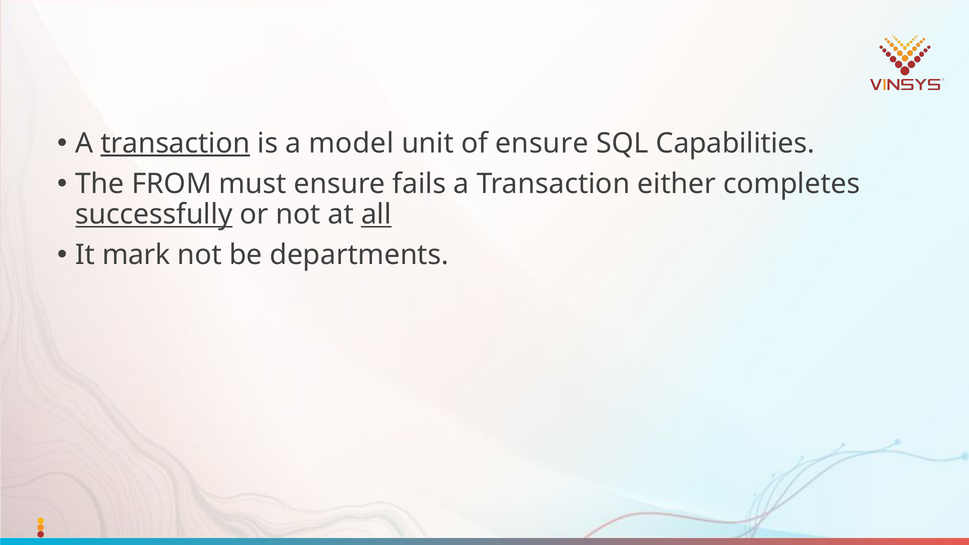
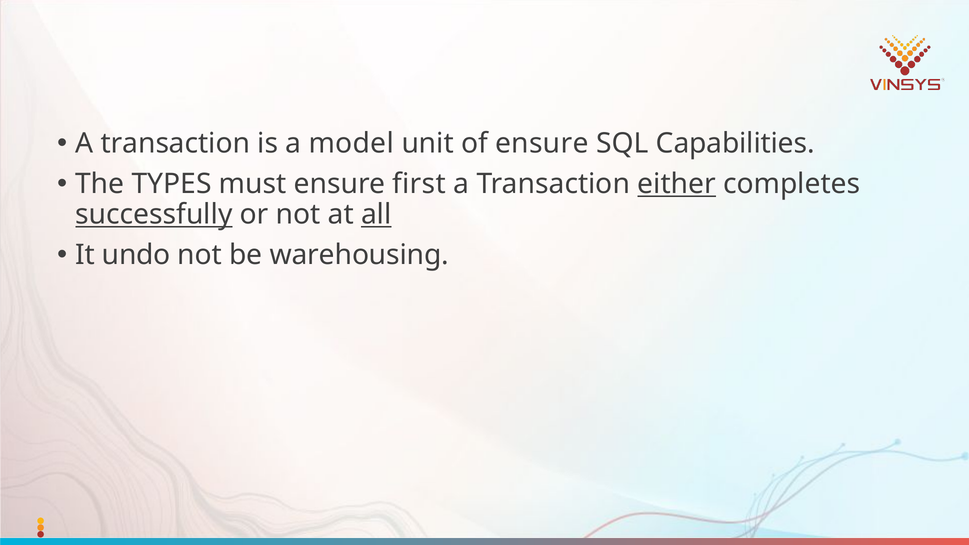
transaction underline: present -> none (175, 143)
FROM: FROM -> TYPES (172, 184)
fails: fails -> first (419, 184)
either underline: none -> present (677, 184)
mark: mark -> undo (136, 255)
departments: departments -> warehousing (359, 255)
